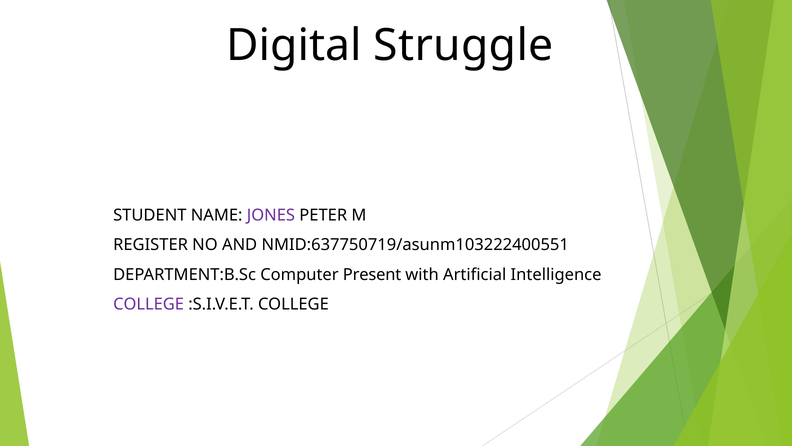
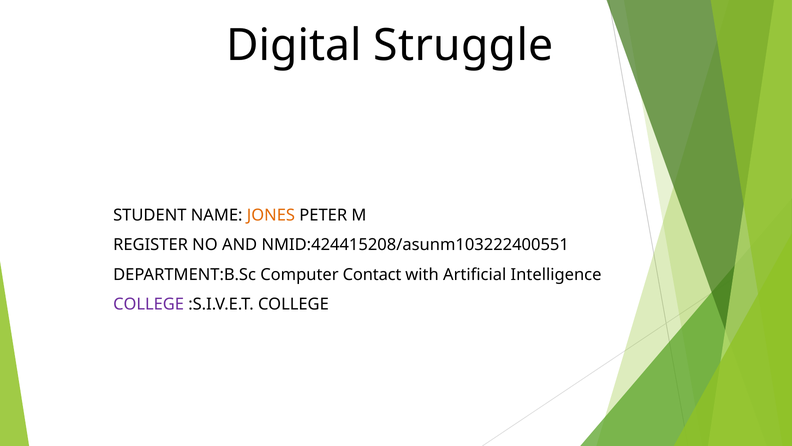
JONES colour: purple -> orange (271, 215)
NMID:637750719/asunm103222400551: NMID:637750719/asunm103222400551 -> NMID:424415208/asunm103222400551 (415, 245)
Present: Present -> Contact (372, 274)
